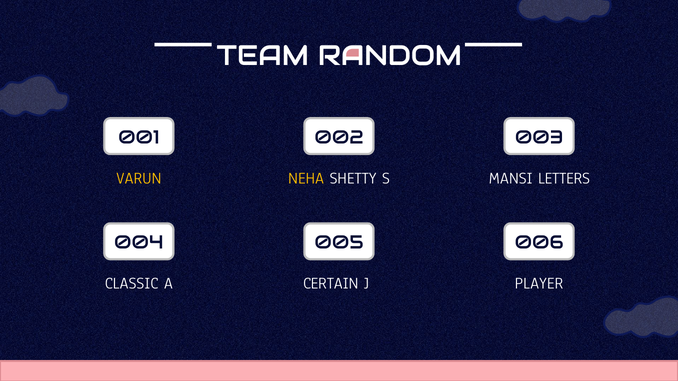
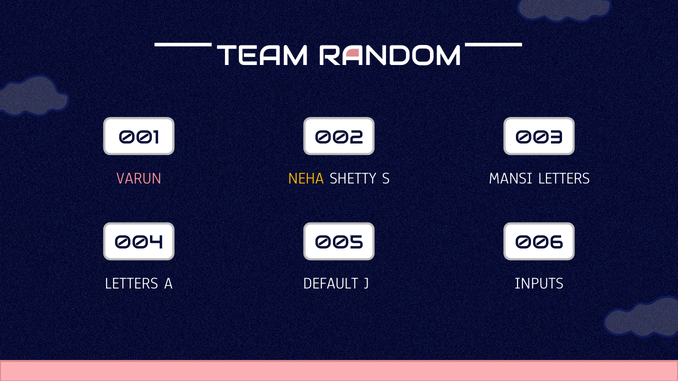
VARUN colour: yellow -> pink (139, 178)
CLASSIC: CLASSIC -> LETTERS (131, 283)
CERTAIN: CERTAIN -> DEFAULT (331, 283)
PLAYER: PLAYER -> INPUTS (539, 283)
